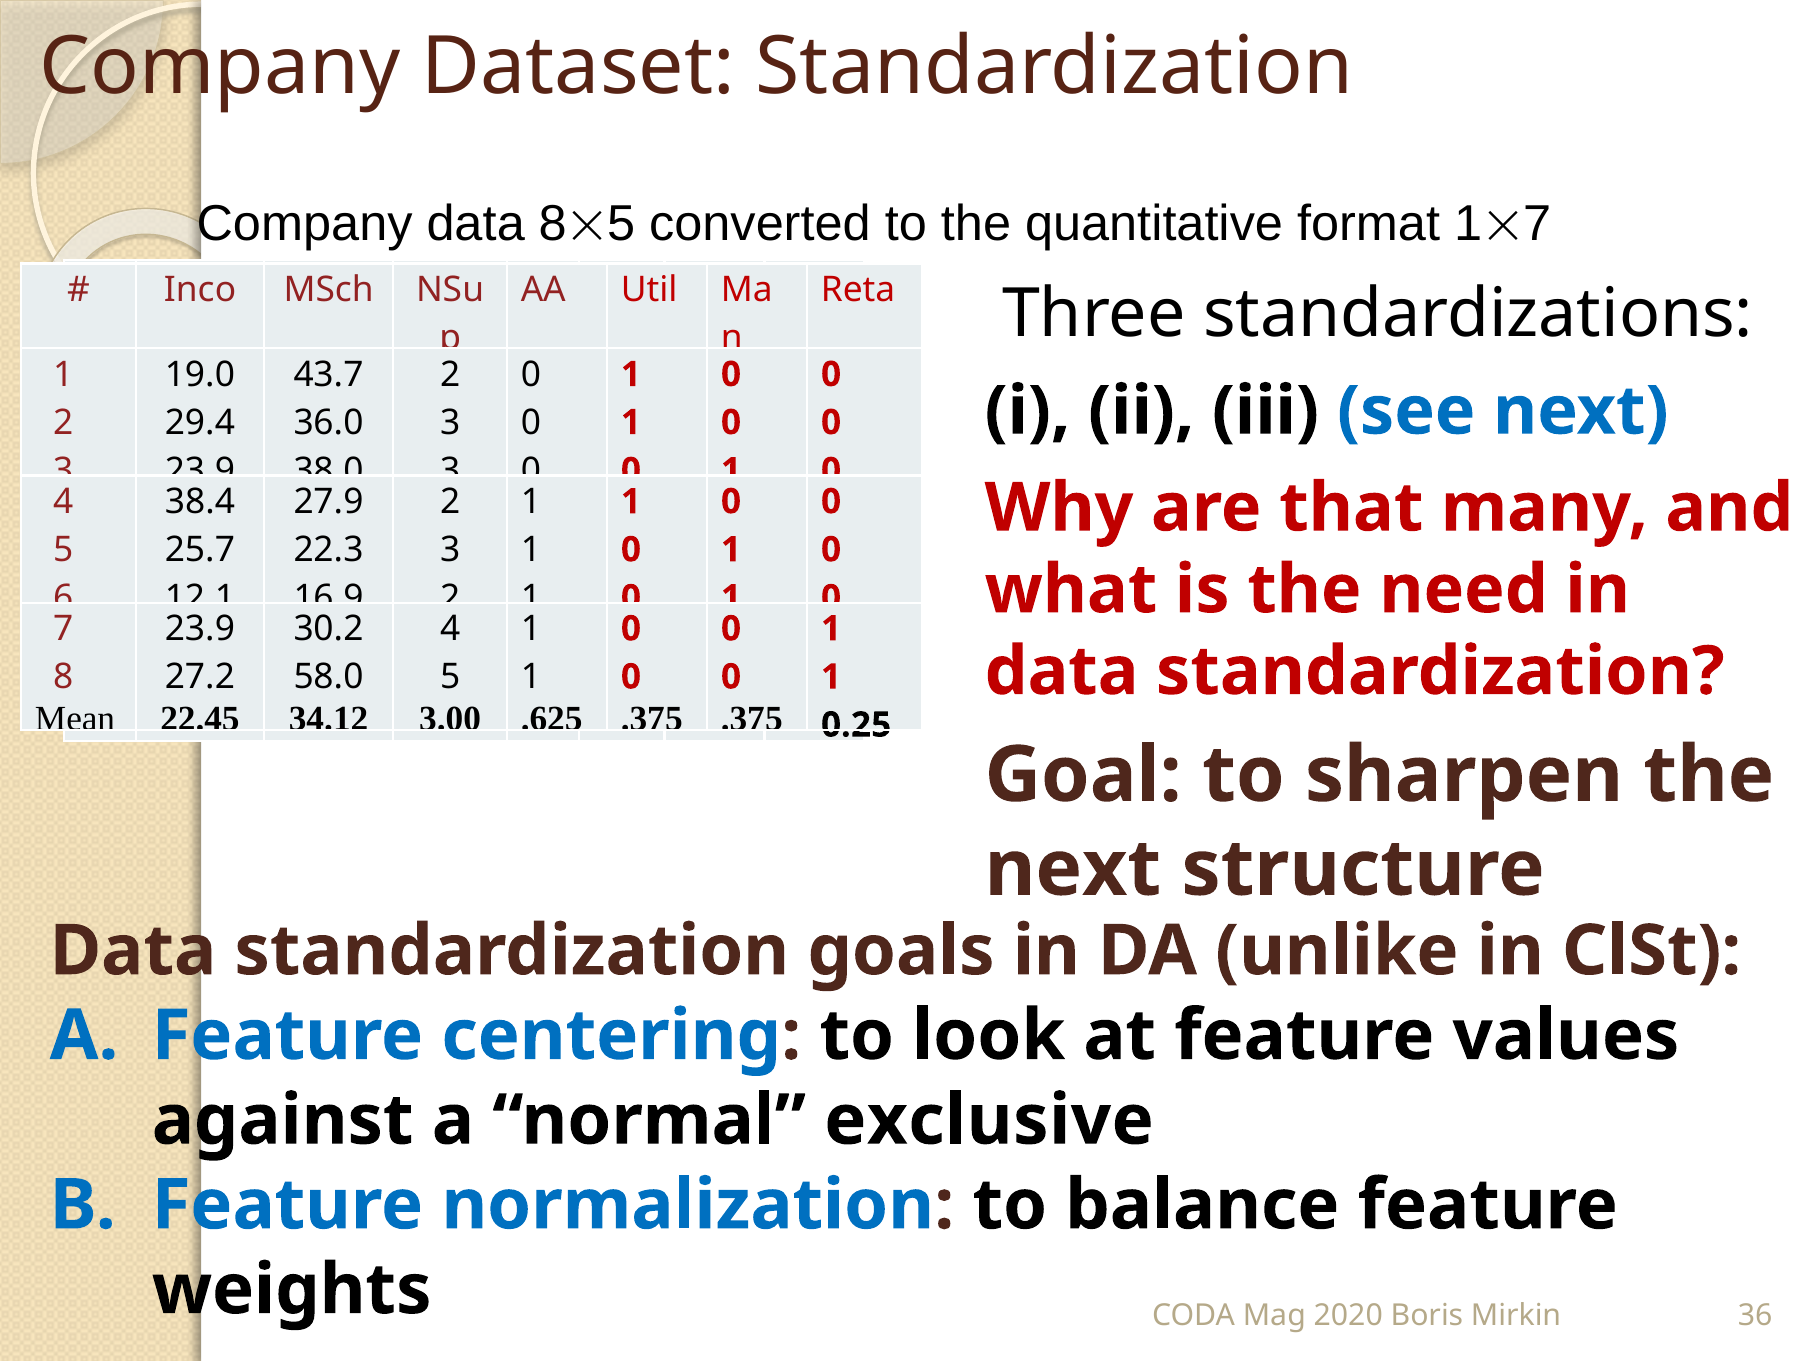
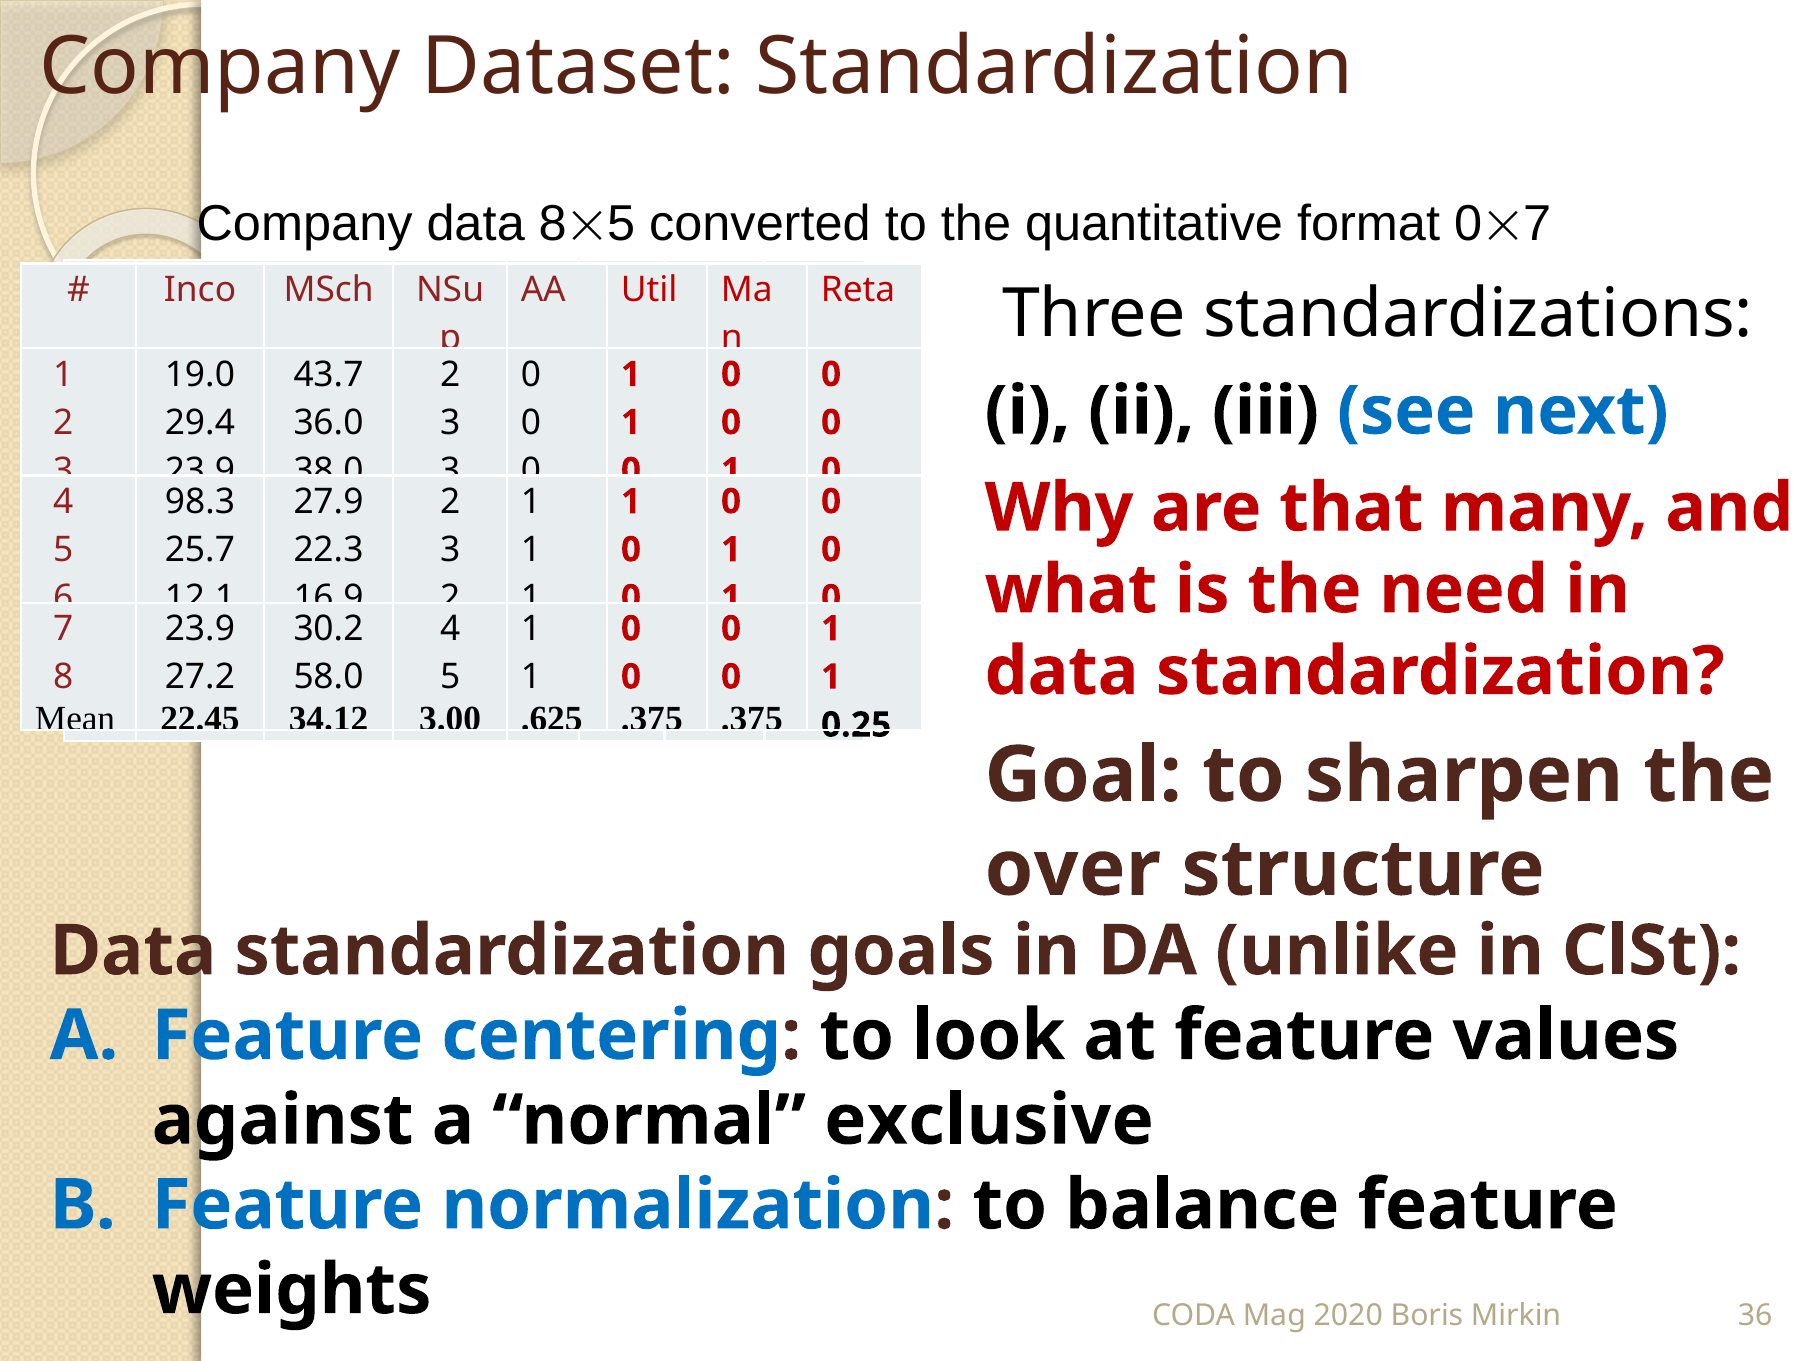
format 1: 1 -> 0 (1468, 223)
38.4: 38.4 -> 98.3 (200, 502)
next: next -> over (1073, 869)
